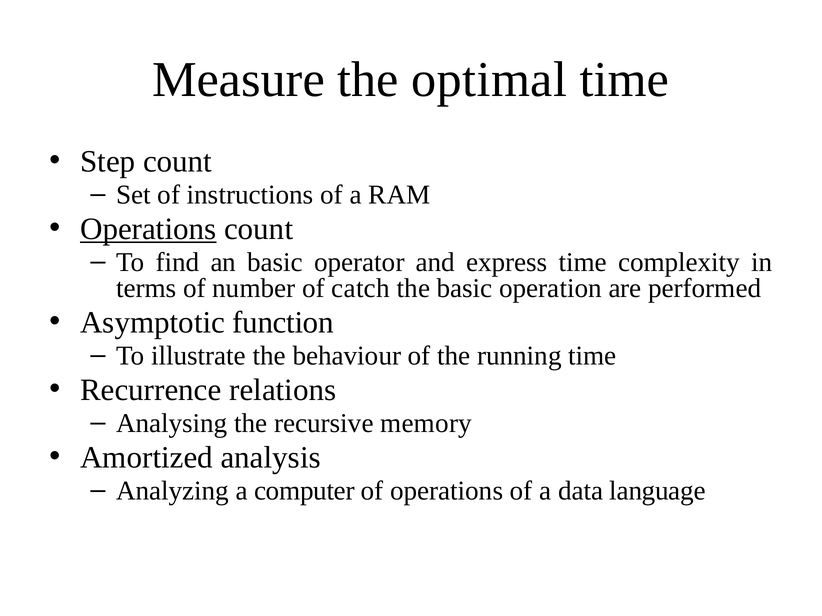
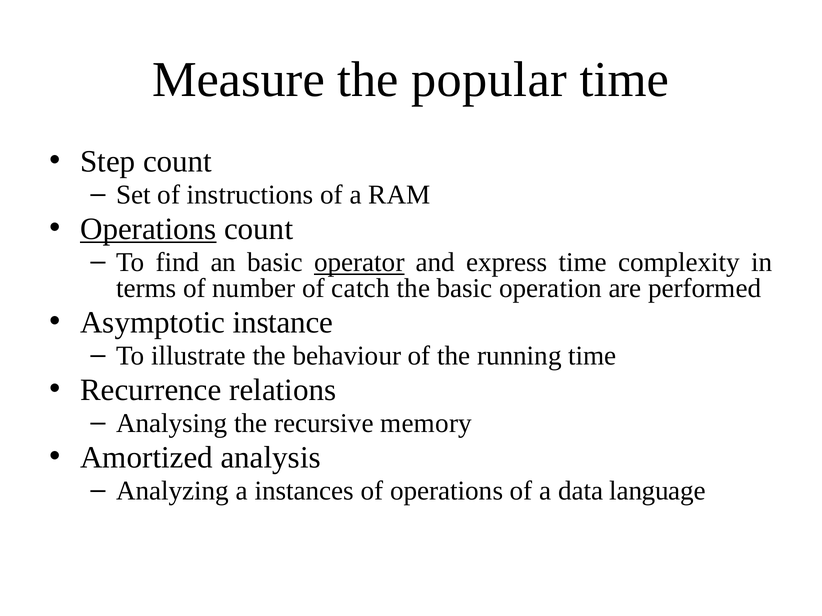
optimal: optimal -> popular (489, 80)
operator underline: none -> present (359, 263)
function: function -> instance (283, 323)
computer: computer -> instances (304, 491)
